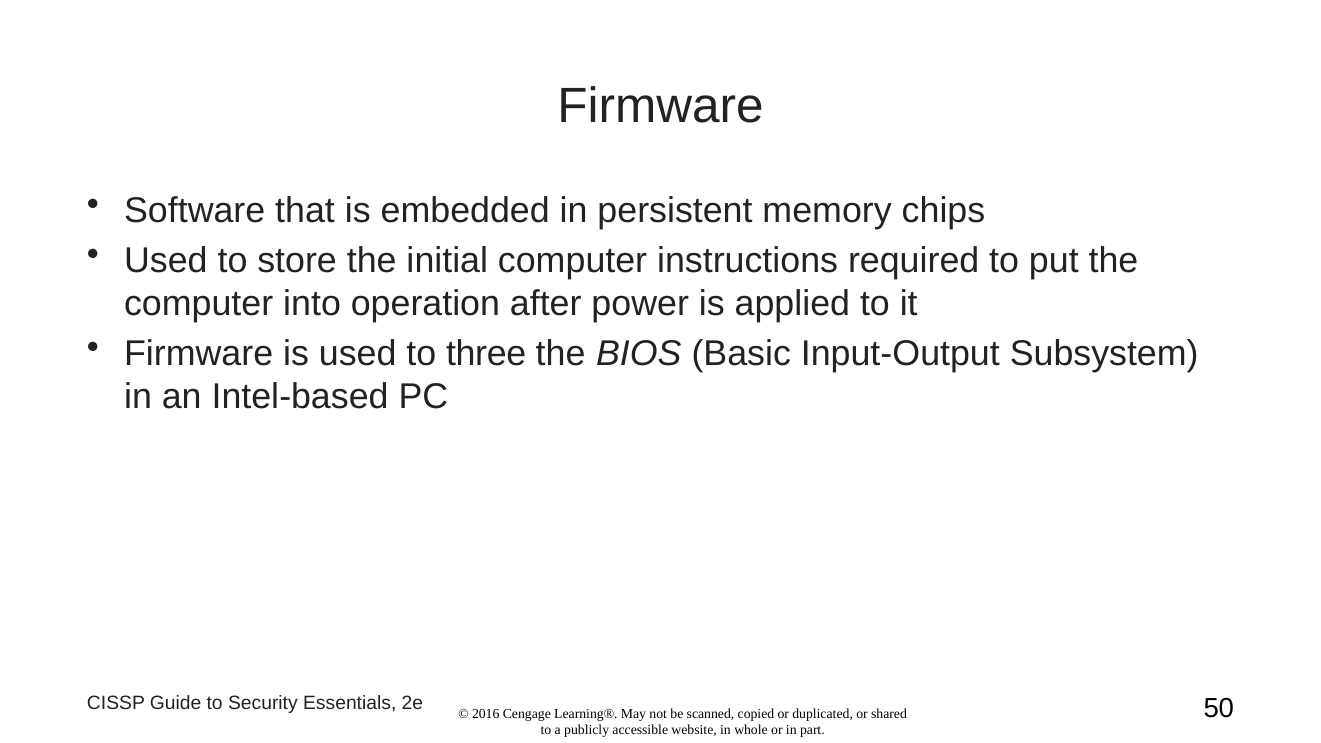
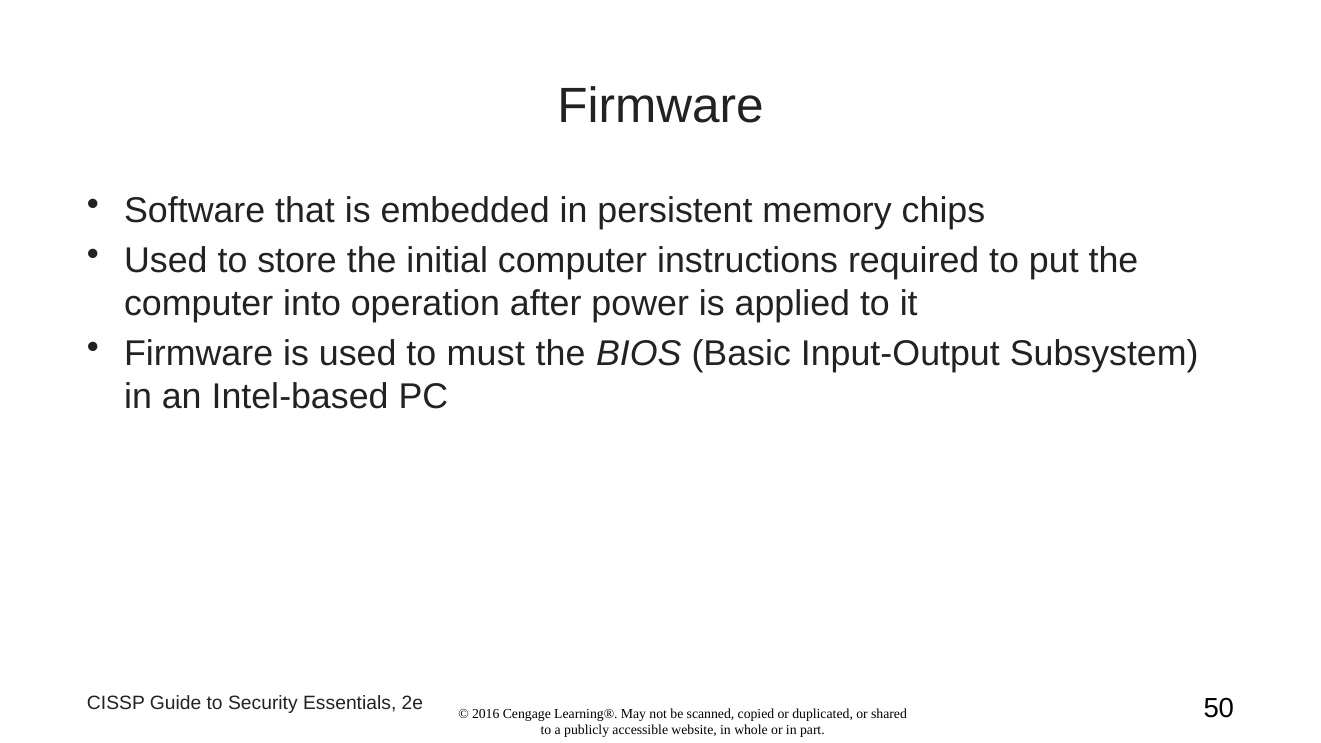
three: three -> must (486, 354)
